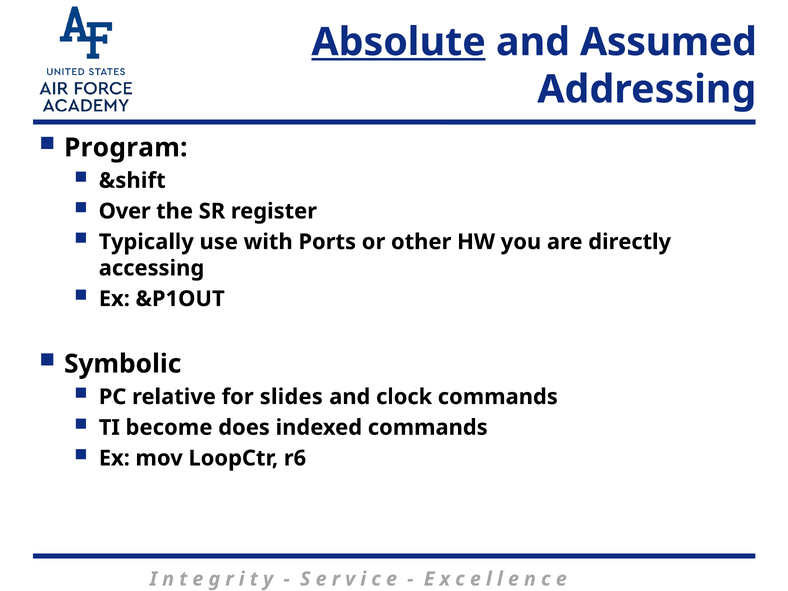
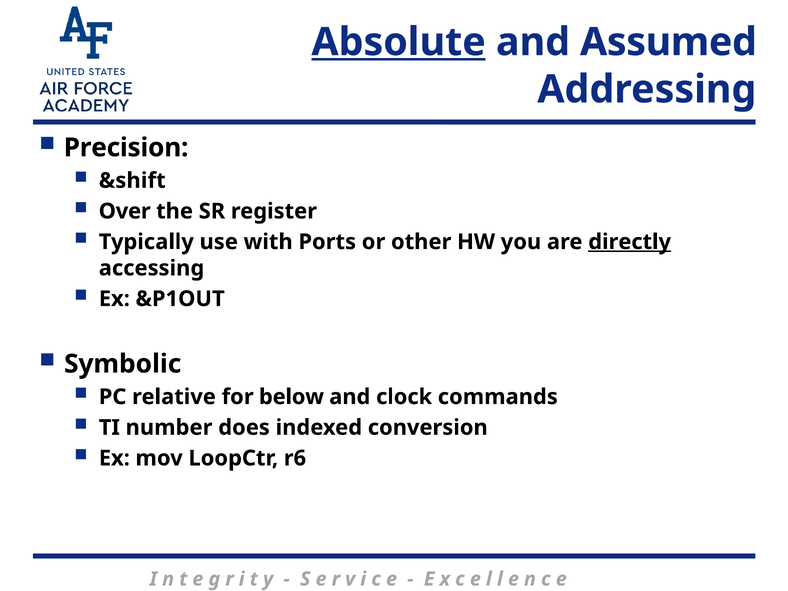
Program: Program -> Precision (126, 148)
directly underline: none -> present (630, 242)
slides: slides -> below (291, 397)
become: become -> number (169, 428)
indexed commands: commands -> conversion (428, 428)
